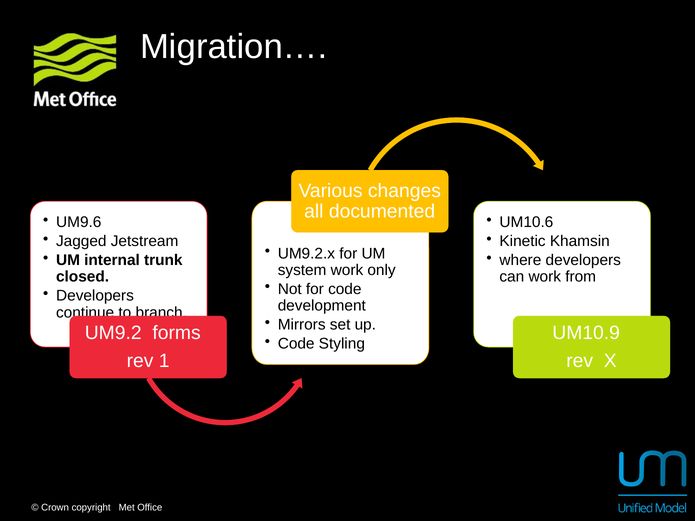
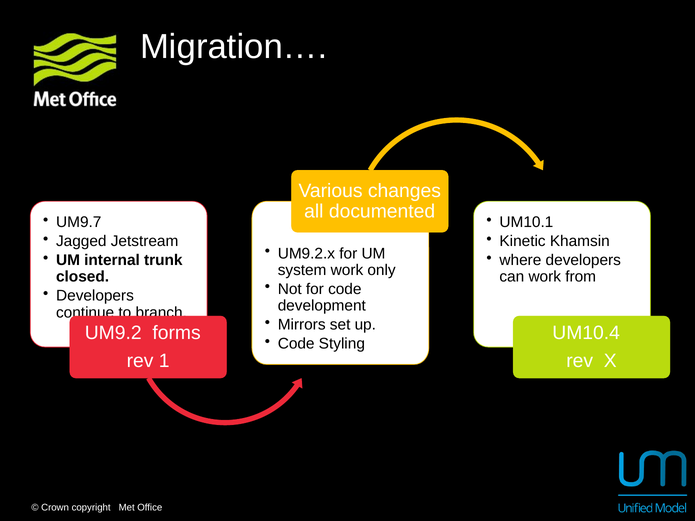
UM9.6: UM9.6 -> UM9.7 (79, 222)
UM10.6: UM10.6 -> UM10.1 (526, 222)
UM10.9: UM10.9 -> UM10.4 (586, 333)
